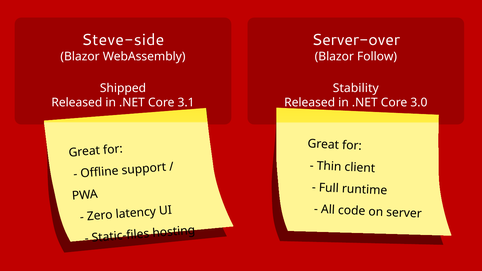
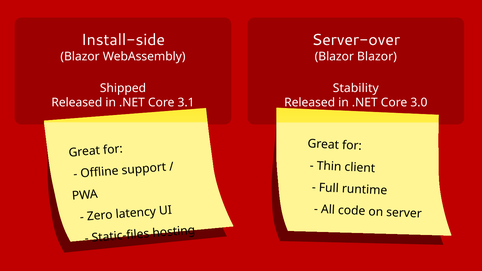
Steve-side: Steve-side -> Install-side (123, 40)
Blazor Follow: Follow -> Blazor (377, 56)
